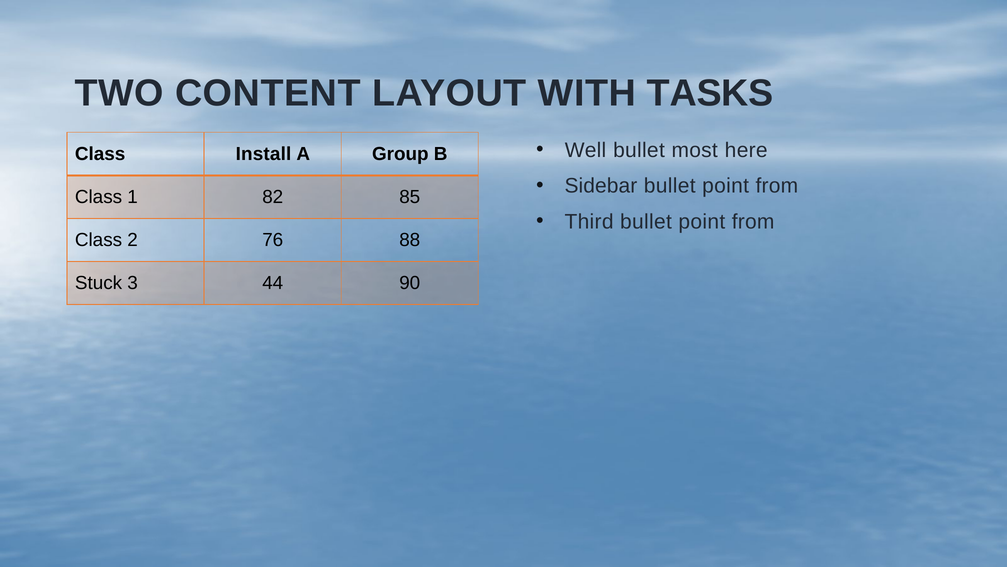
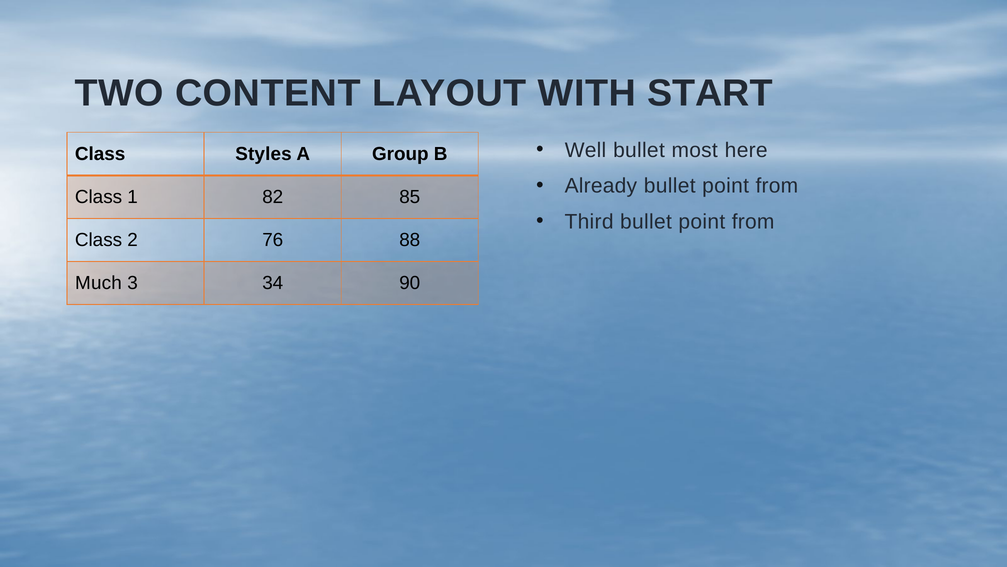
TASKS: TASKS -> START (710, 93)
Install: Install -> Styles (264, 154)
Sidebar: Sidebar -> Already (601, 186)
Stuck: Stuck -> Much (98, 283)
44: 44 -> 34 (273, 283)
